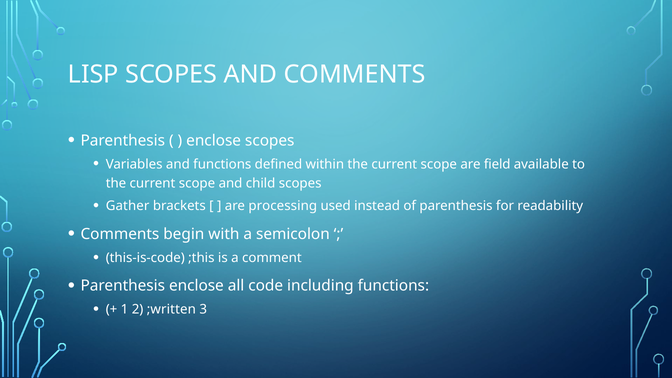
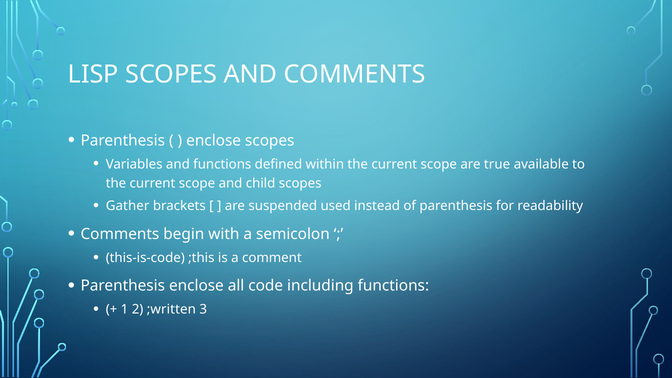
field: field -> true (497, 164)
processing: processing -> suspended (283, 206)
